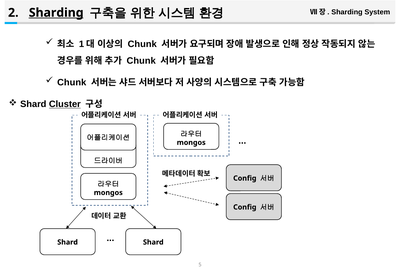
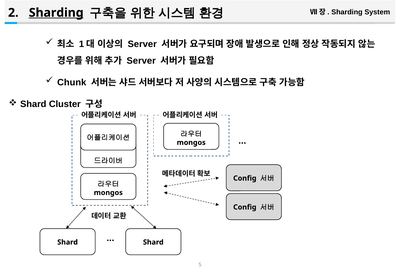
Chunk: Chunk -> Server (142, 44)
Chunk: Chunk -> Server (141, 61)
Cluster underline: present -> none (65, 104)
